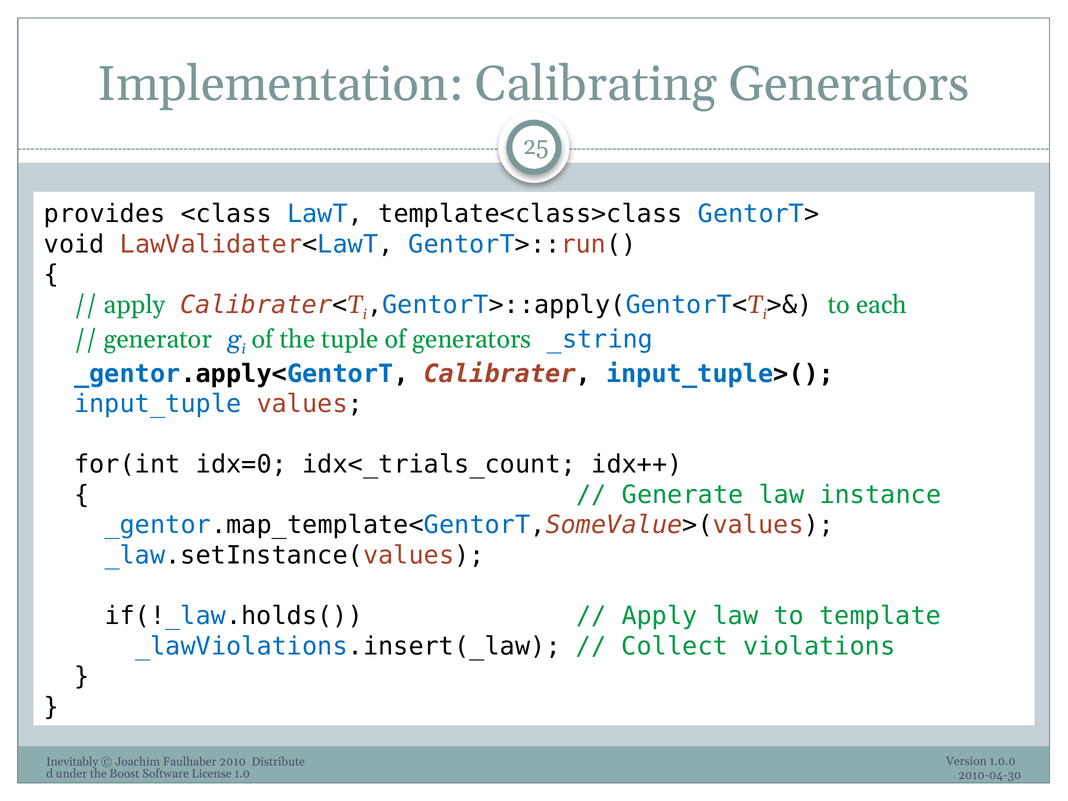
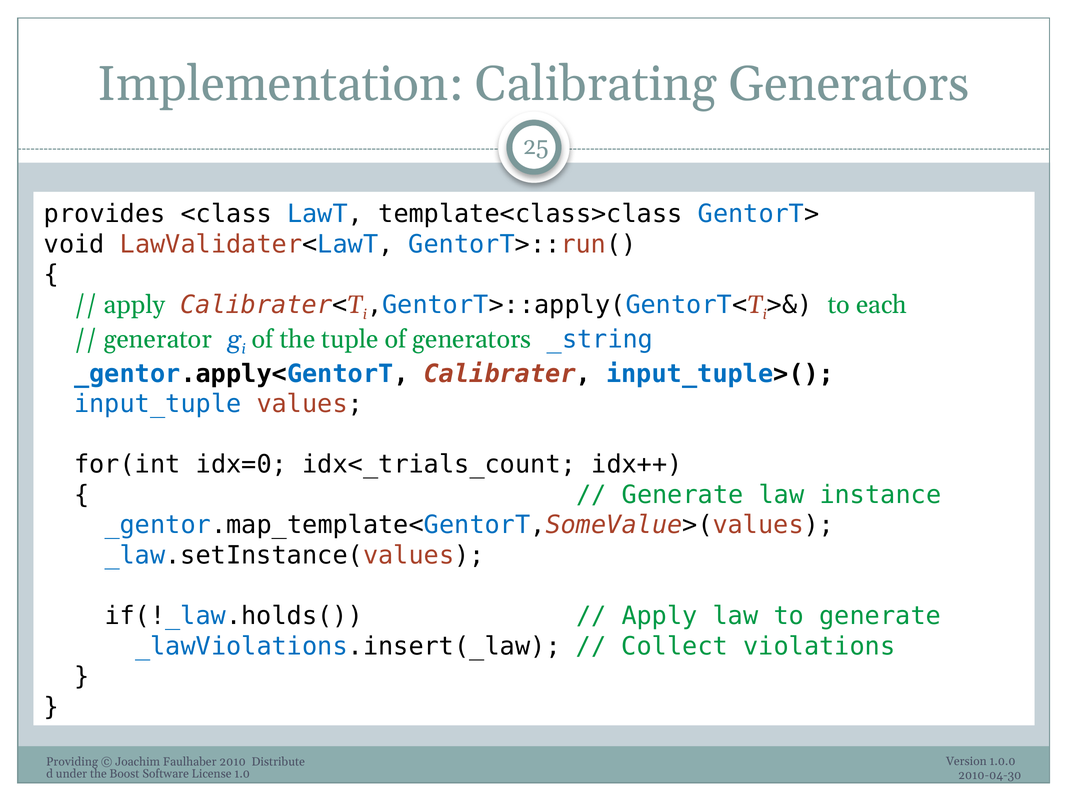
to template: template -> generate (880, 616)
Inevitably: Inevitably -> Providing (72, 762)
